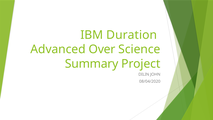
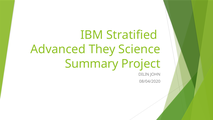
Duration: Duration -> Stratified (132, 35)
Over: Over -> They (102, 49)
